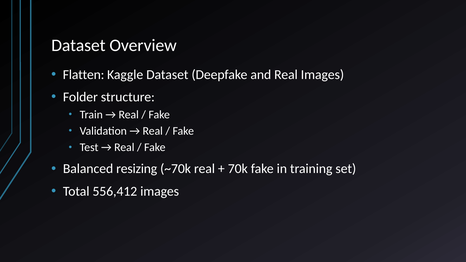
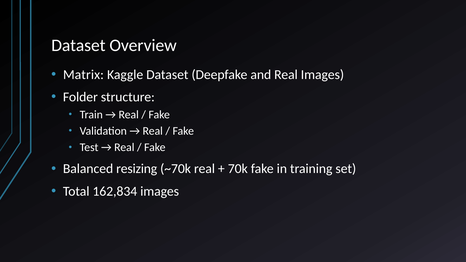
Flatten: Flatten -> Matrix (83, 75)
556,412: 556,412 -> 162,834 (115, 191)
